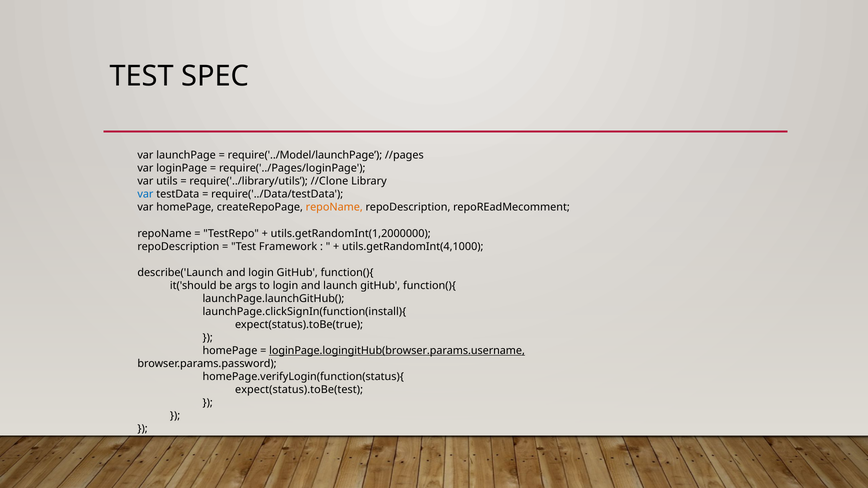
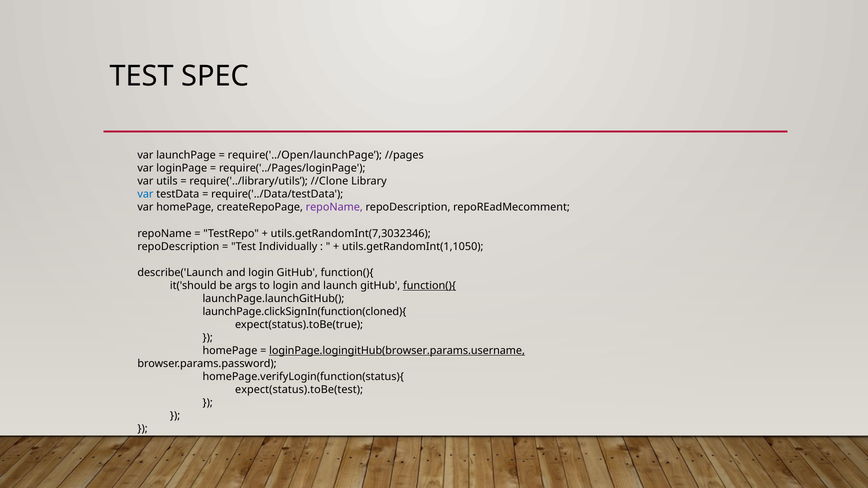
require('../Model/launchPage: require('../Model/launchPage -> require('../Open/launchPage (305, 155)
repoName colour: orange -> purple (334, 208)
utils.getRandomInt(1,2000000: utils.getRandomInt(1,2000000 -> utils.getRandomInt(7,3032346 (351, 234)
Framework: Framework -> Individually (288, 247)
utils.getRandomInt(4,1000: utils.getRandomInt(4,1000 -> utils.getRandomInt(1,1050 (413, 247)
function(){ underline: none -> present (429, 286)
launchPage.clickSignIn(function(install){: launchPage.clickSignIn(function(install){ -> launchPage.clickSignIn(function(cloned){ (304, 312)
